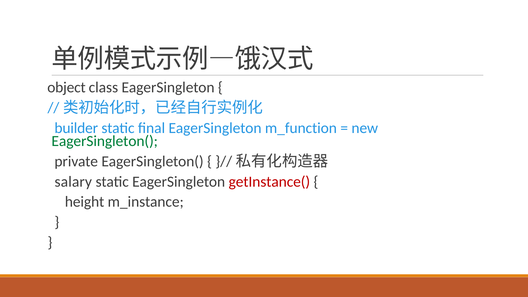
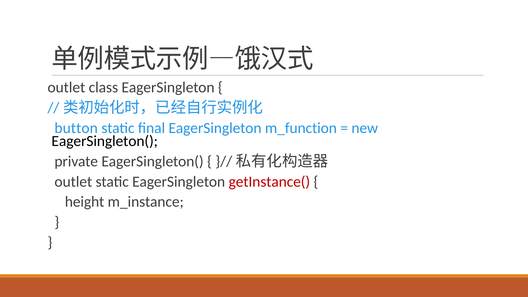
object: object -> outlet (66, 87)
builder: builder -> button (76, 128)
EagerSingleton( colour: green -> black (105, 141)
salary: salary -> outlet (73, 182)
